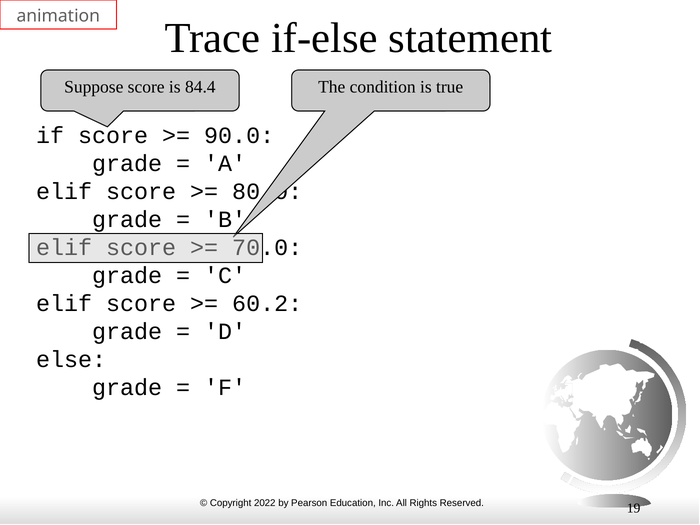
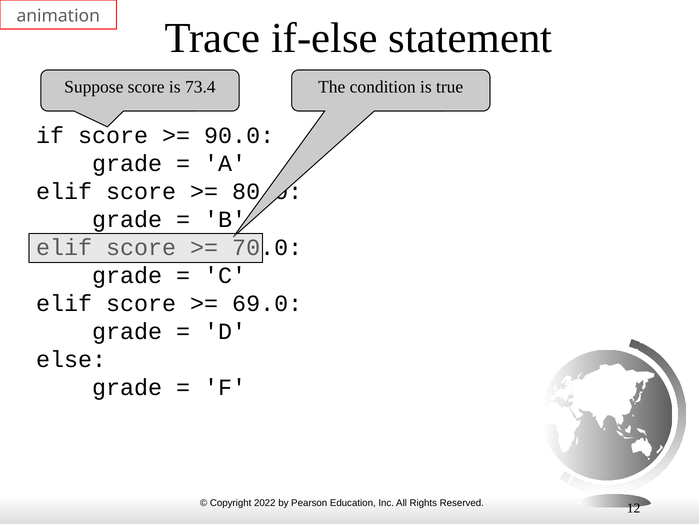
84.4: 84.4 -> 73.4 (200, 87)
60.2: 60.2 -> 69.0 (267, 304)
19: 19 -> 12 (634, 508)
